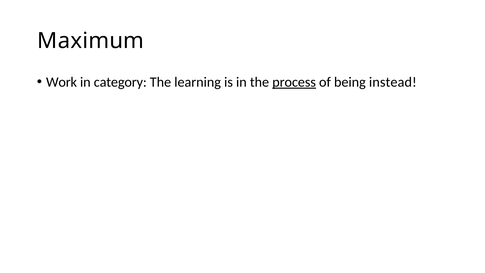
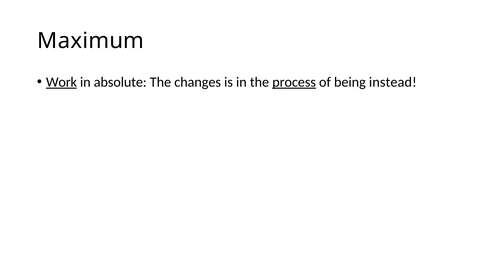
Work underline: none -> present (62, 82)
category: category -> absolute (120, 82)
learning: learning -> changes (198, 82)
